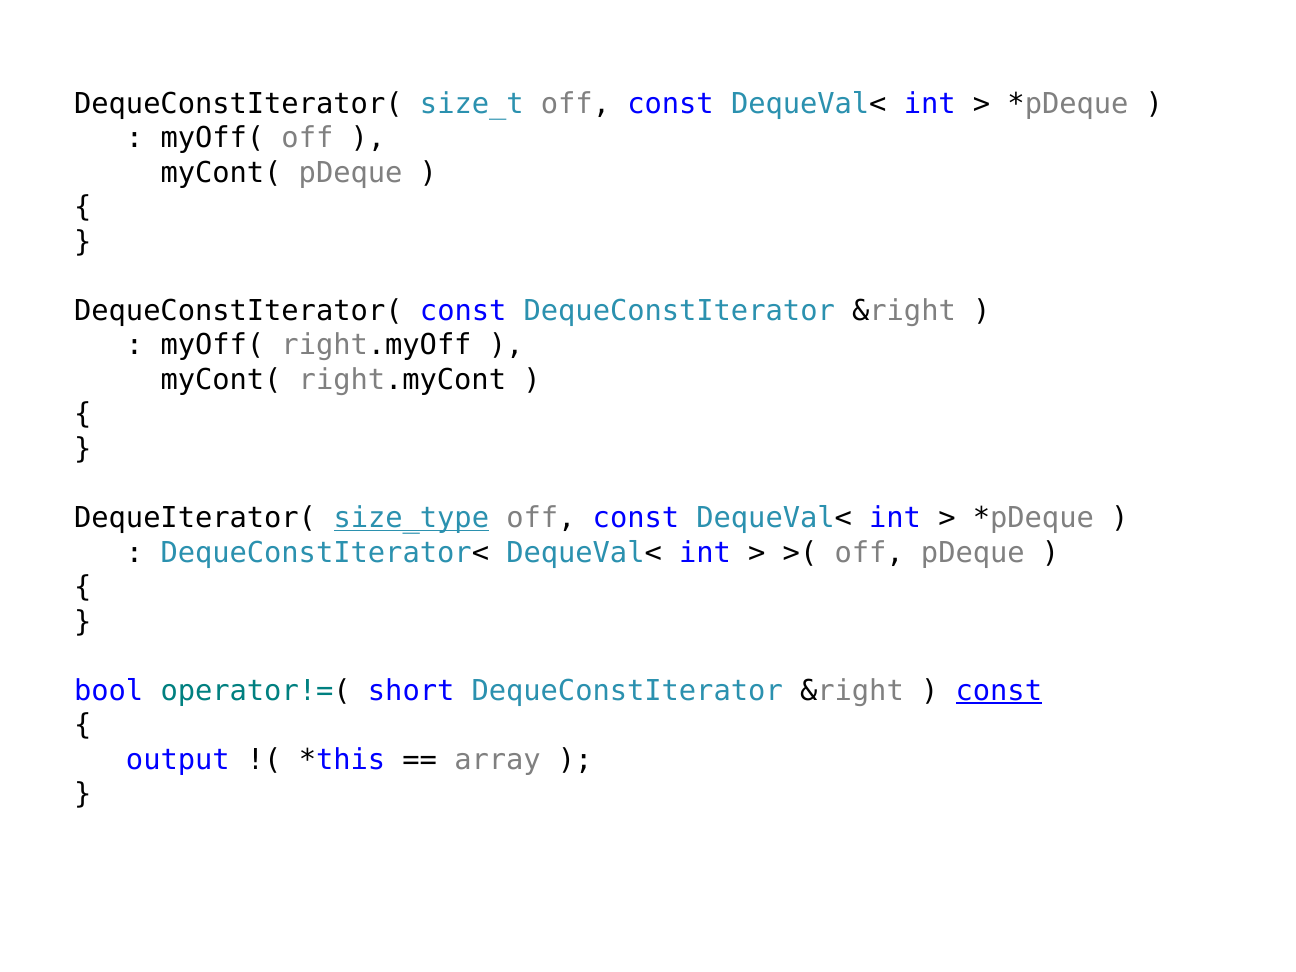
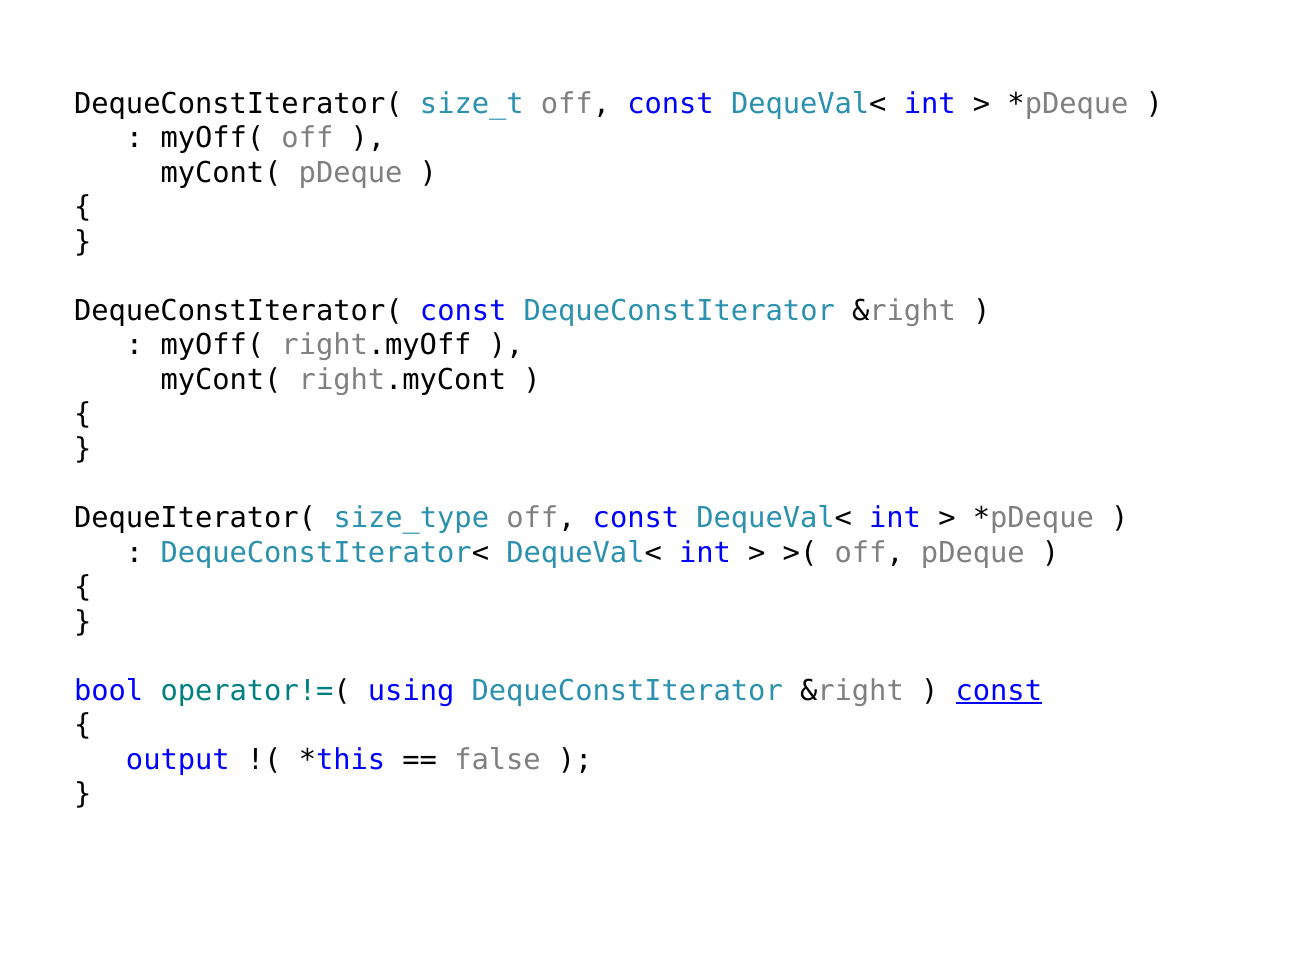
size_type underline: present -> none (411, 518)
short: short -> using (411, 691)
array: array -> false (498, 760)
